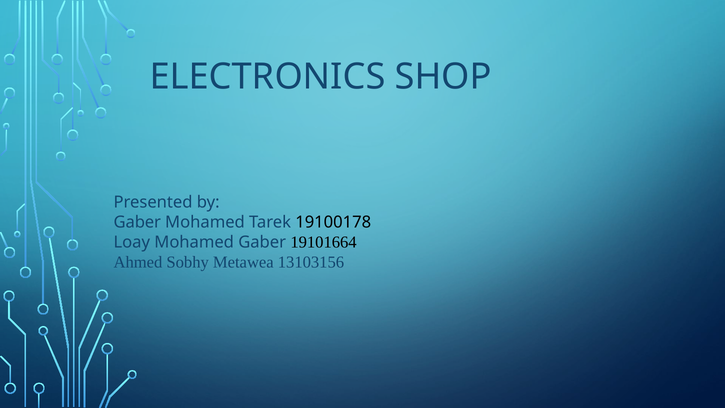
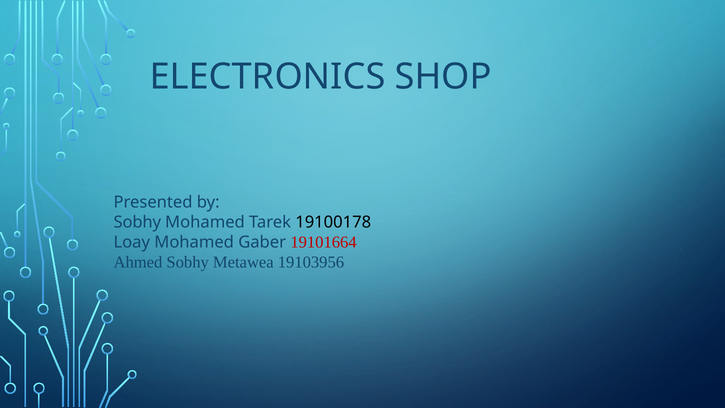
Gaber: Gaber -> Sobhy (137, 222)
19101664 colour: black -> red (324, 242)
13103156: 13103156 -> 19103956 (311, 262)
